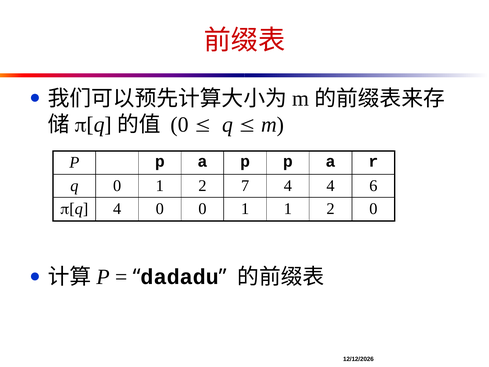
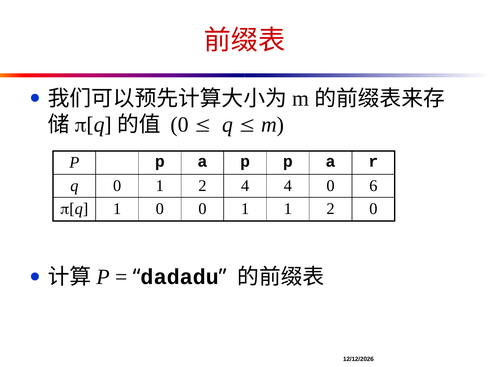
2 7: 7 -> 4 (245, 186)
4 4: 4 -> 0 (331, 186)
q 4: 4 -> 1 (117, 209)
